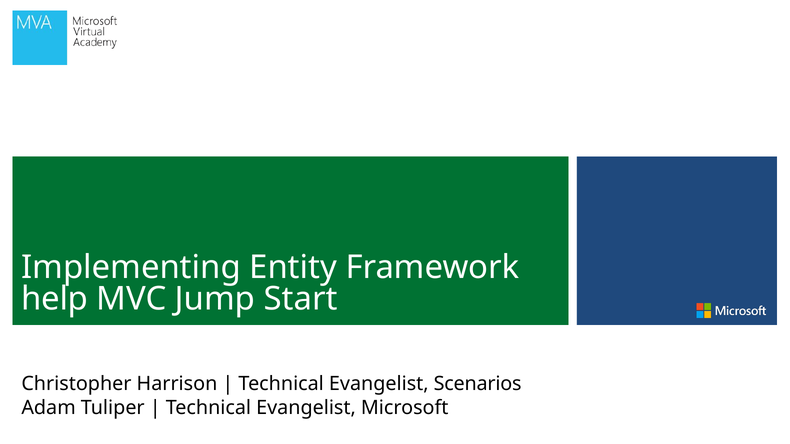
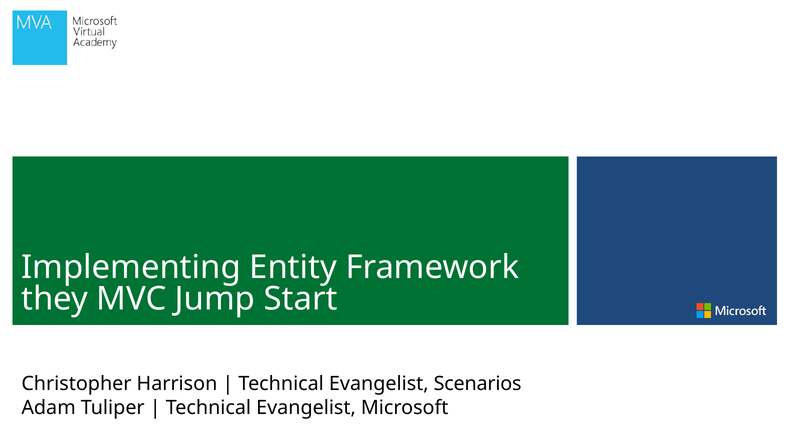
help: help -> they (55, 299)
